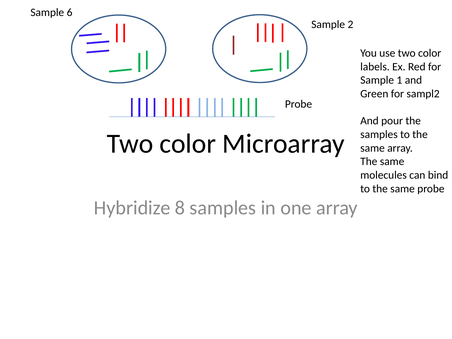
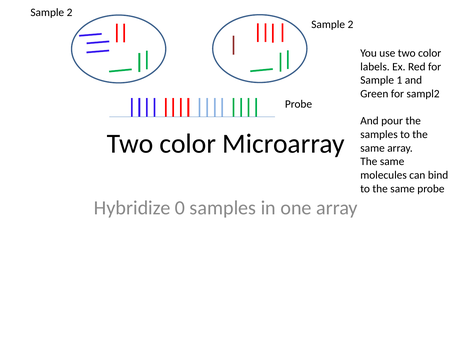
6: 6 -> 2 (70, 12)
8: 8 -> 0 (180, 208)
